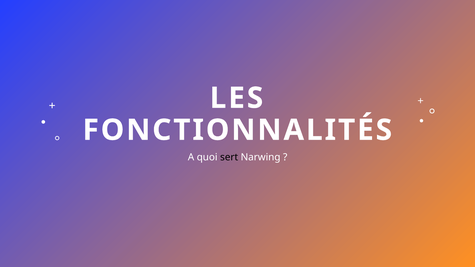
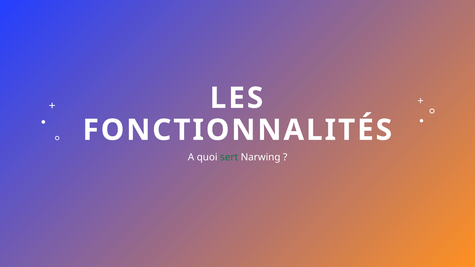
sert colour: black -> green (229, 157)
